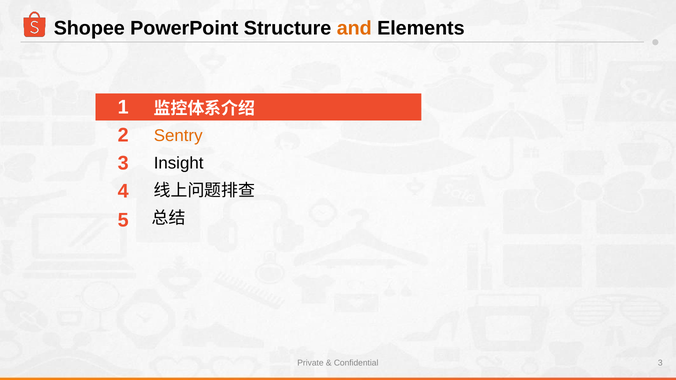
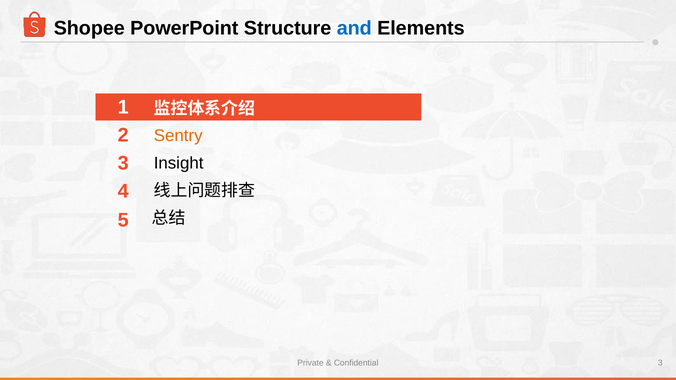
and colour: orange -> blue (354, 28)
